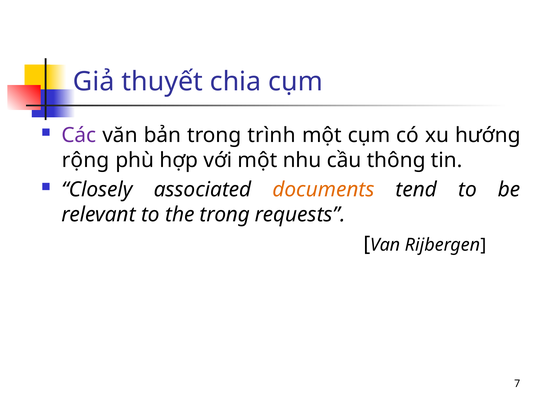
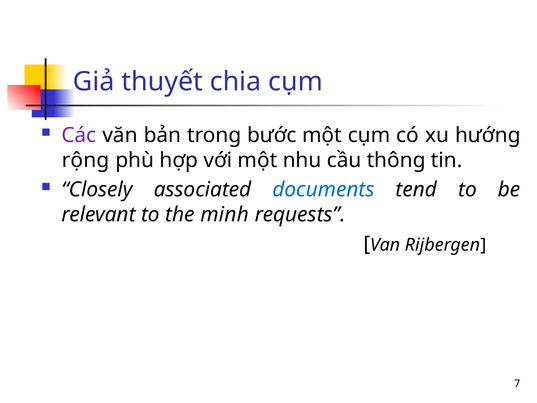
trình: trình -> bước (272, 135)
documents colour: orange -> blue (324, 190)
the trong: trong -> minh (225, 215)
